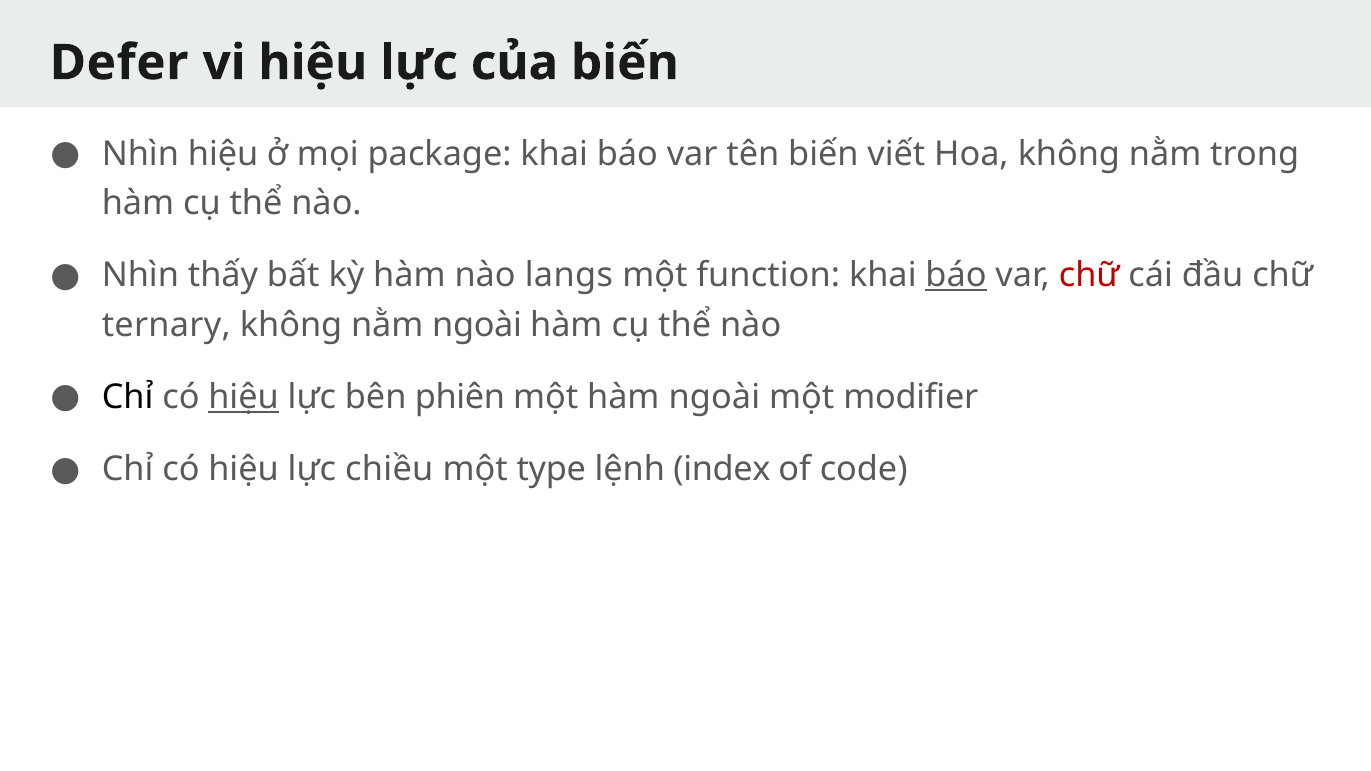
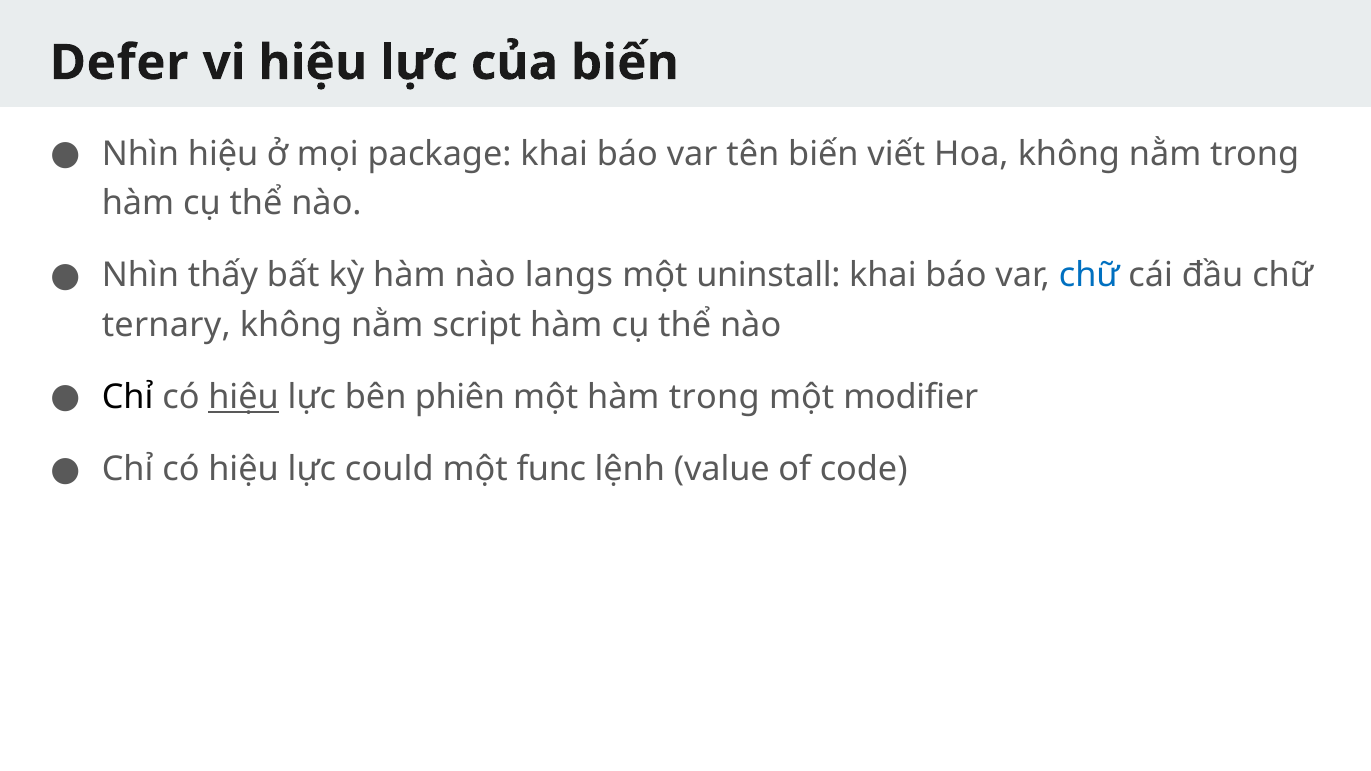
function: function -> uninstall (768, 276)
báo underline: present -> none (956, 276)
chữ colour: red -> blue (1089, 276)
nằm ngoài: ngoài -> script (477, 325)
hàm ngoài: ngoài -> trong (714, 397)
chiều: chiều -> could (389, 469)
type: type -> func (551, 469)
index: index -> value (722, 469)
